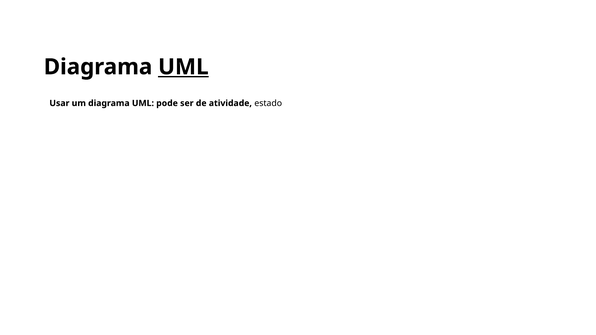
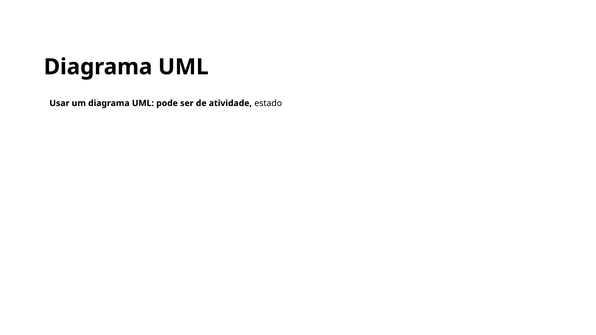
UML underline: present -> none (183, 67)
